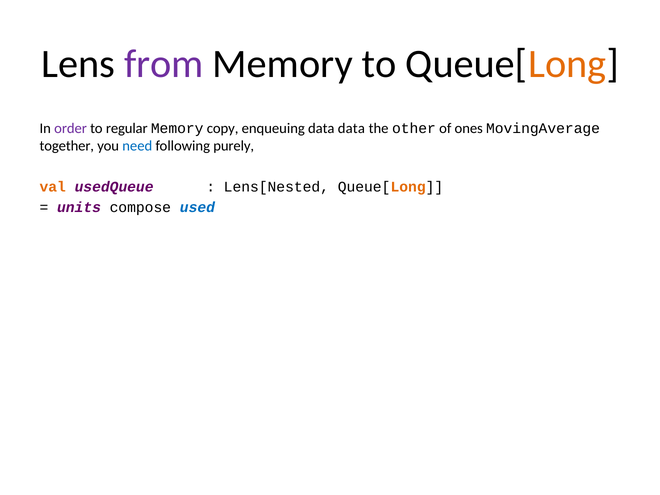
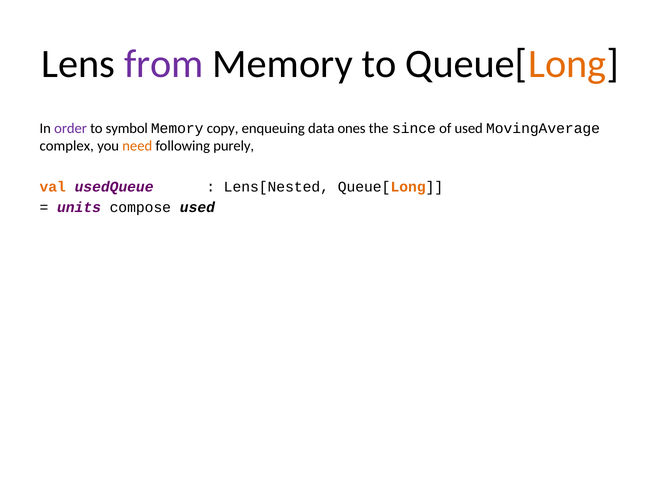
regular: regular -> symbol (127, 129)
data data: data -> ones (352, 129)
other: other -> since (414, 129)
of ones: ones -> used (469, 129)
together: together -> complex (67, 146)
need colour: blue -> orange (137, 146)
used colour: blue -> black (197, 208)
